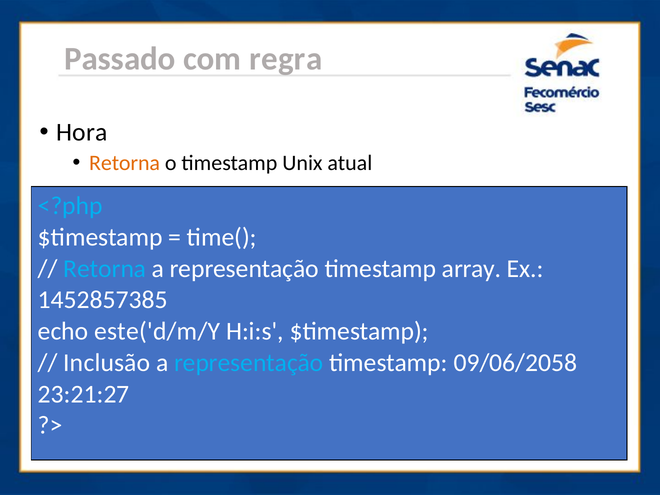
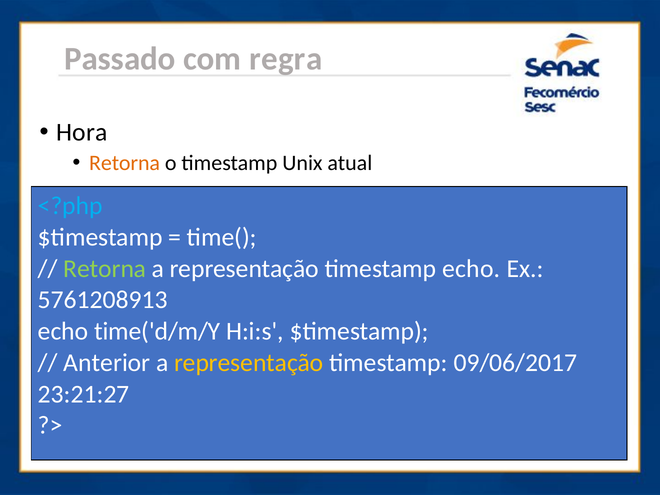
Retorna colour: light blue -> light green (105, 269)
timestamp array: array -> echo (471, 269)
1452857385: 1452857385 -> 5761208913 (103, 300)
este('d/m/Y: este('d/m/Y -> time('d/m/Y (157, 331)
Inclusão: Inclusão -> Anterior (107, 363)
representação colour: light blue -> yellow (249, 363)
09/06/2058: 09/06/2058 -> 09/06/2017 (515, 363)
